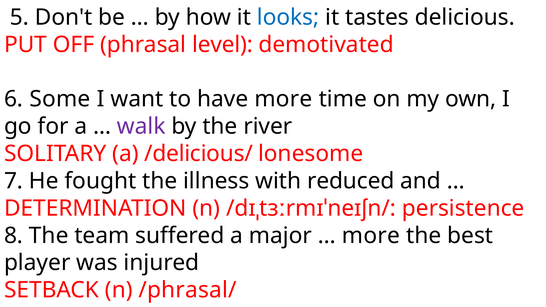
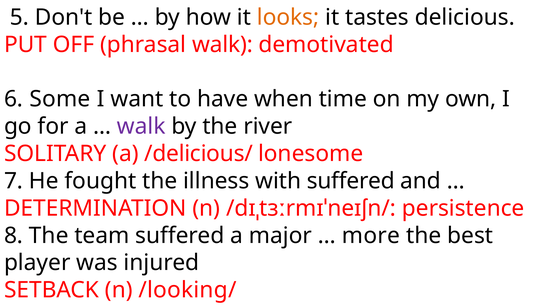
looks colour: blue -> orange (288, 17)
phrasal level: level -> walk (222, 45)
have more: more -> when (283, 99)
with reduced: reduced -> suffered (351, 181)
/phrasal/: /phrasal/ -> /looking/ (188, 290)
